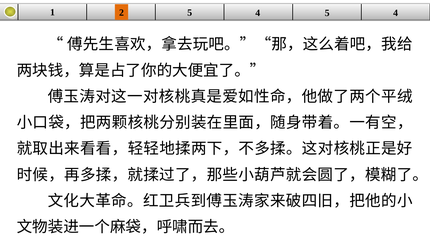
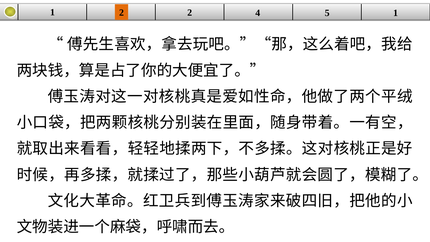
2 5: 5 -> 2 (190, 13)
4 5 4: 4 -> 1 (396, 13)
